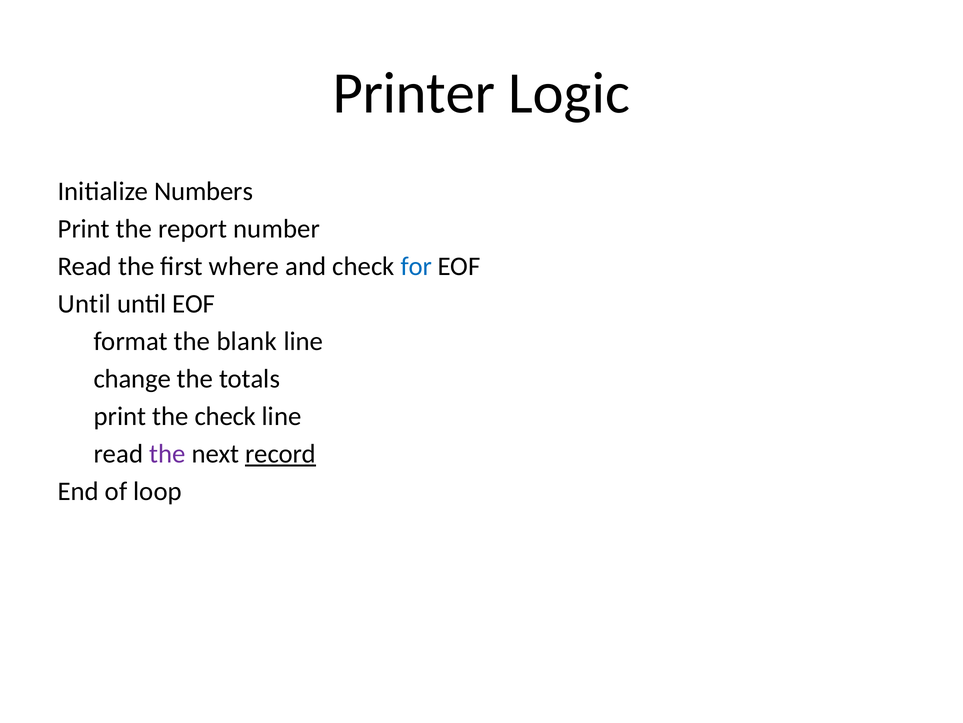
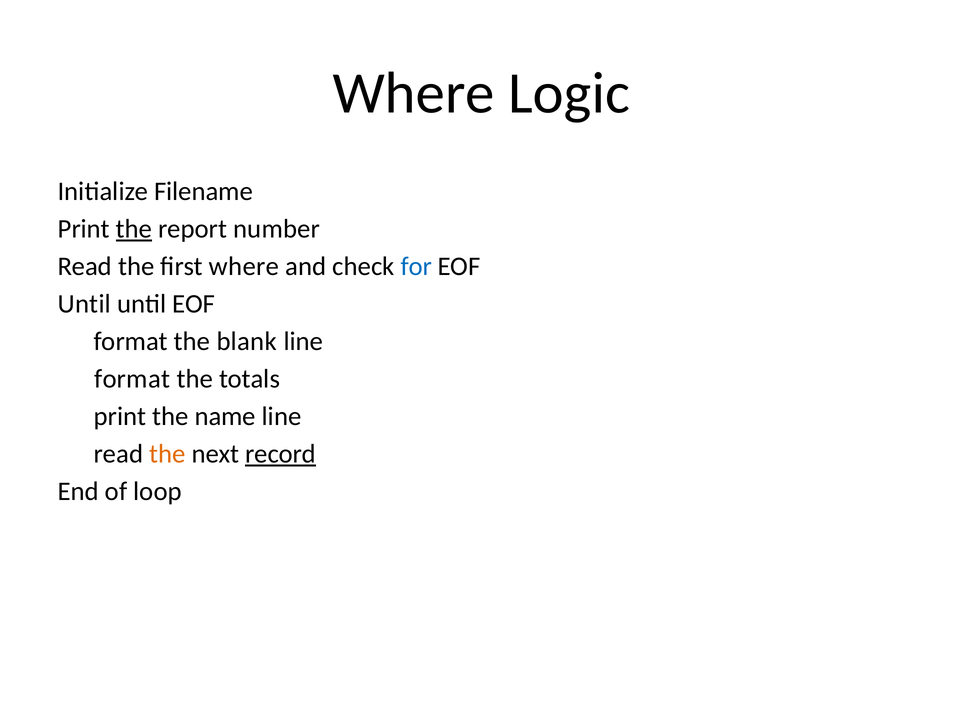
Printer: Printer -> Where (414, 93)
Numbers: Numbers -> Filename (204, 191)
the underline: none -> present (134, 229)
change: change -> format (132, 379)
the check: check -> name (225, 416)
the colour: purple -> orange (167, 453)
